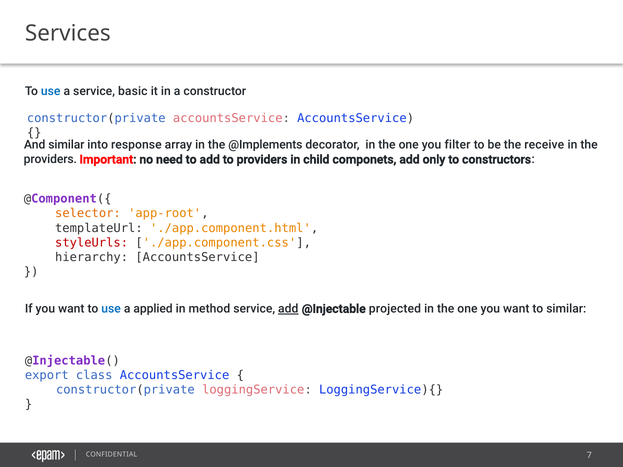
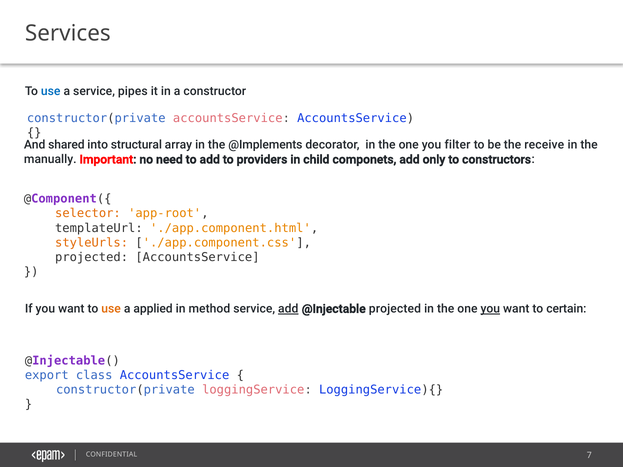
basic: basic -> pipes (133, 91)
And similar: similar -> shared (66, 145)
response: response -> structural (136, 145)
providers: providers -> manually (50, 160)
styleUrls colour: red -> orange (92, 243)
hierarchy: hierarchy -> projected (92, 257)
use colour: blue -> orange (111, 309)
you underline: none -> present (490, 309)
to similar: similar -> certain (566, 309)
